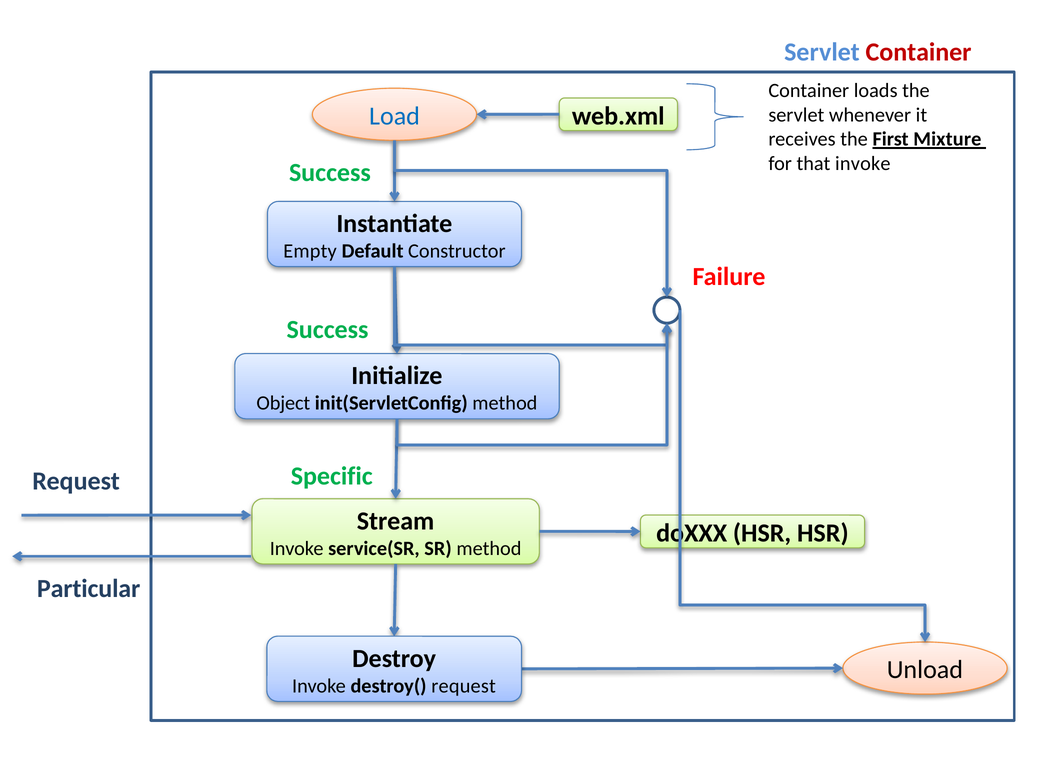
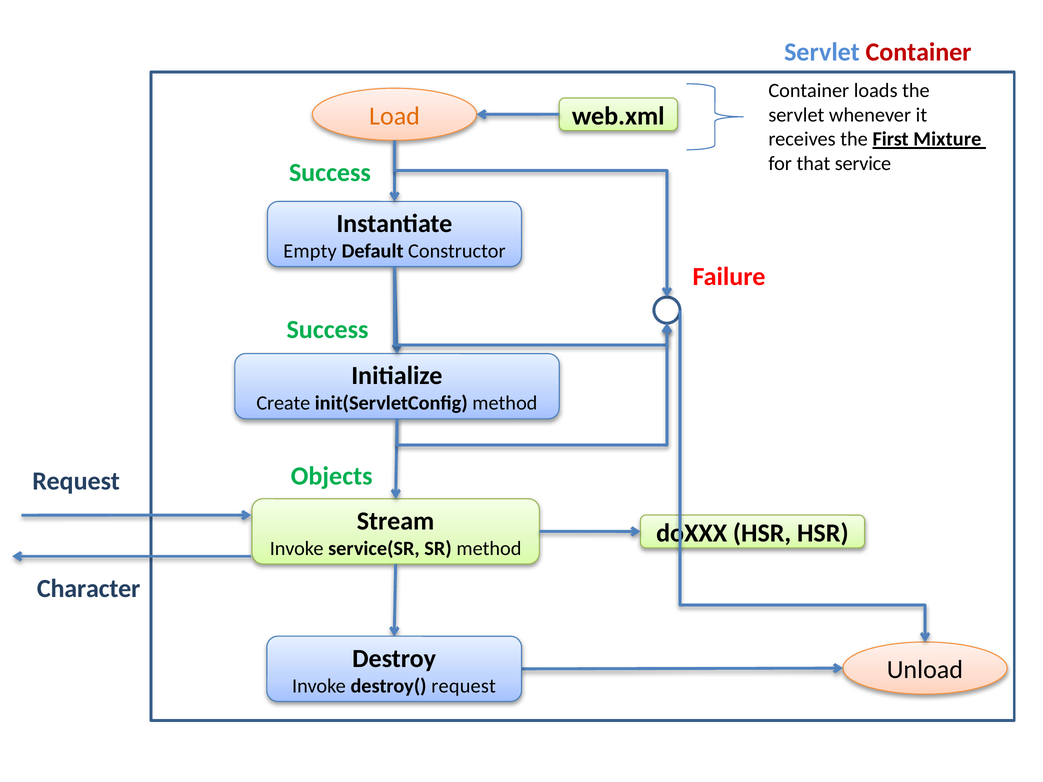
Load colour: blue -> orange (395, 116)
that invoke: invoke -> service (863, 164)
Object: Object -> Create (283, 403)
Specific: Specific -> Objects (332, 476)
Particular: Particular -> Character (89, 589)
